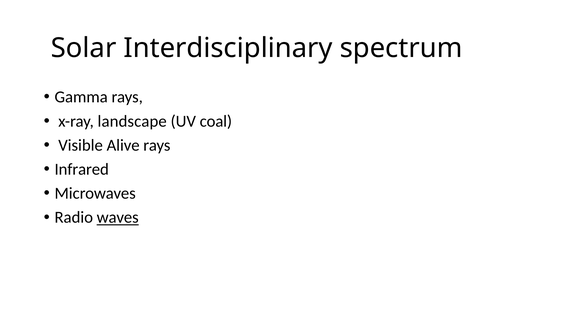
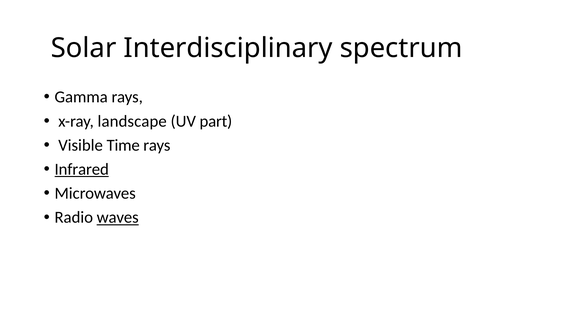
coal: coal -> part (216, 121)
Alive: Alive -> Time (123, 145)
Infrared underline: none -> present (82, 169)
